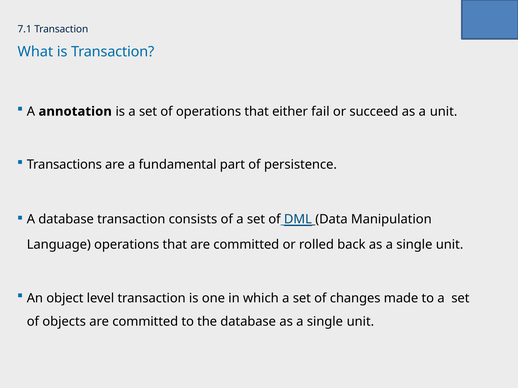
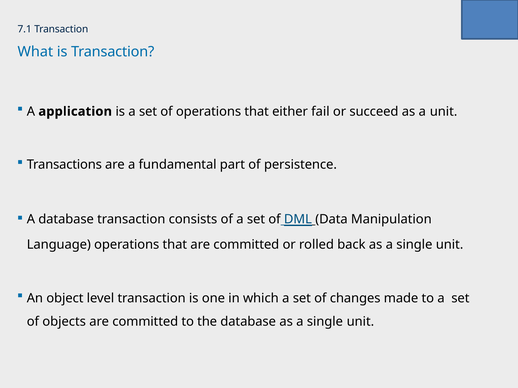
annotation: annotation -> application (75, 112)
